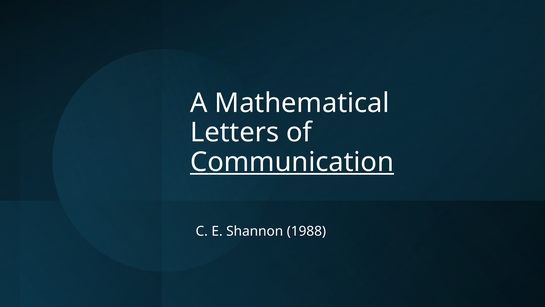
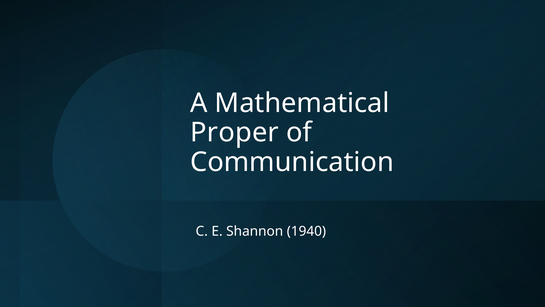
Letters: Letters -> Proper (235, 132)
Communication underline: present -> none (292, 162)
1988: 1988 -> 1940 (306, 231)
